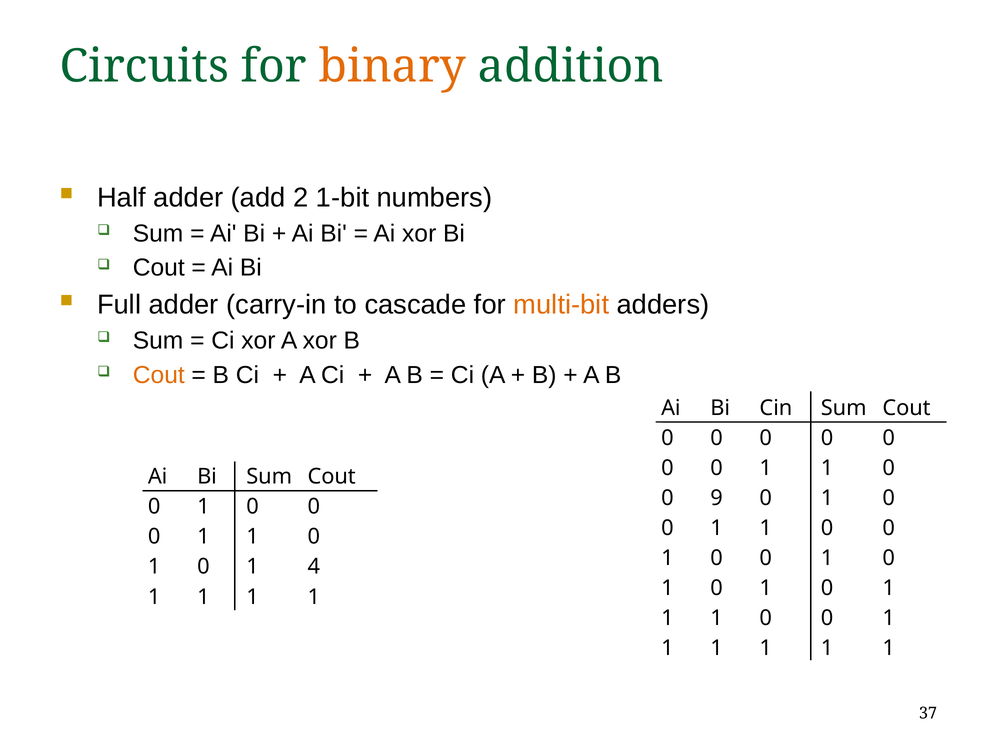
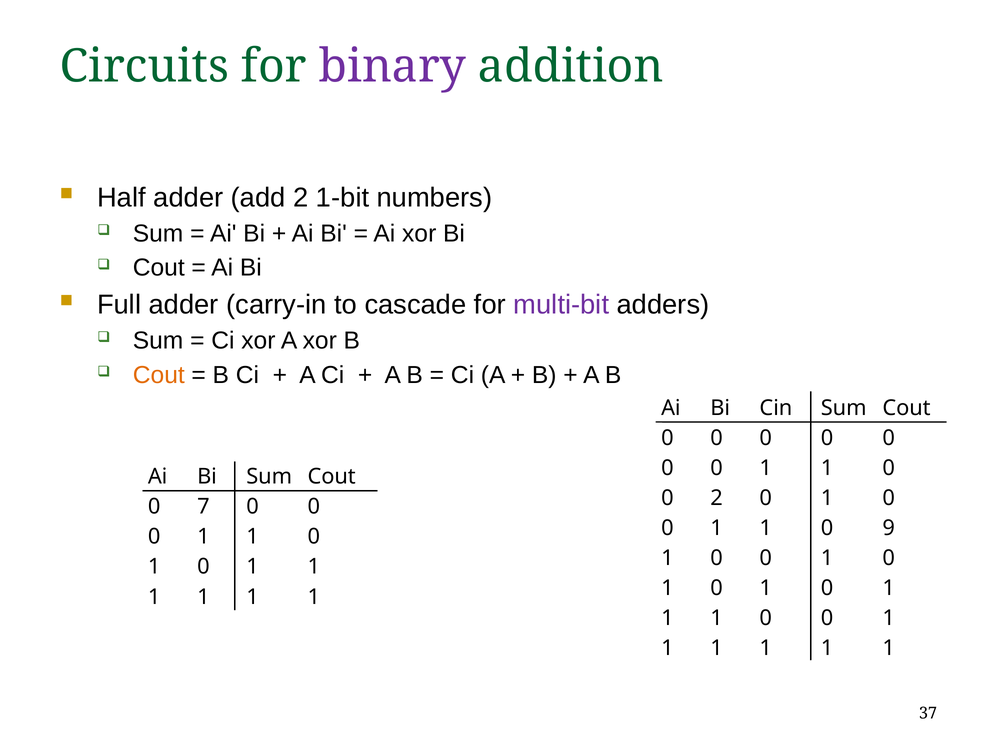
binary colour: orange -> purple (392, 66)
multi-bit colour: orange -> purple (561, 305)
0 9: 9 -> 2 (717, 498)
1: 1 -> 7 (203, 507)
0: 0 -> 9 (889, 528)
4: 4 -> 1 (314, 567)
